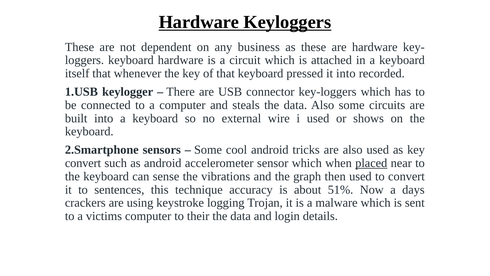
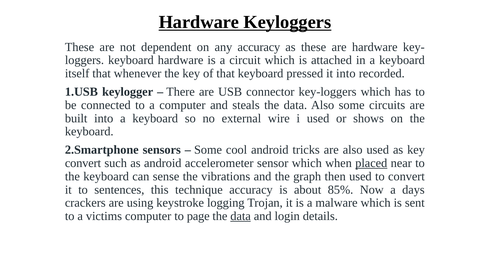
any business: business -> accuracy (259, 47)
51%: 51% -> 85% (341, 189)
their: their -> page (198, 216)
data underline: none -> present (241, 216)
